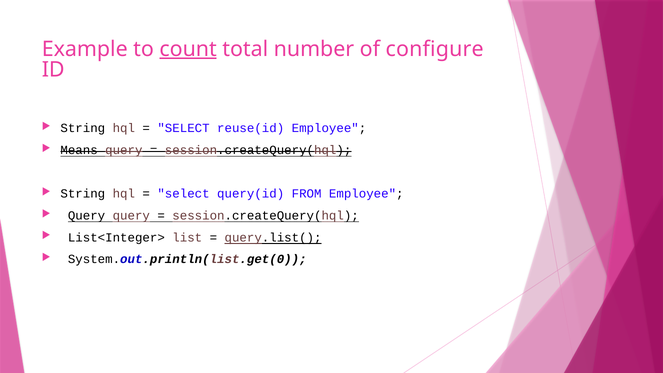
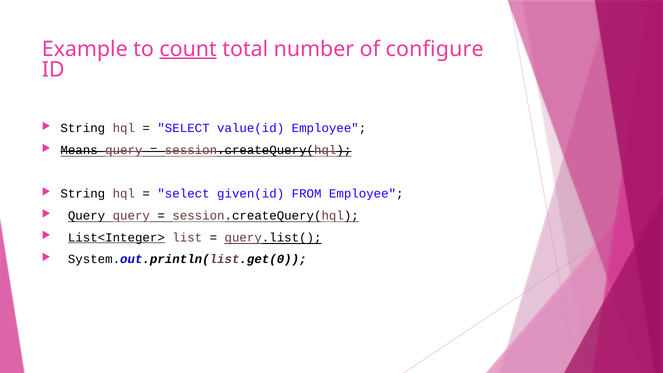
reuse(id: reuse(id -> value(id (251, 128)
query(id: query(id -> given(id (251, 194)
List<Integer> underline: none -> present (116, 237)
